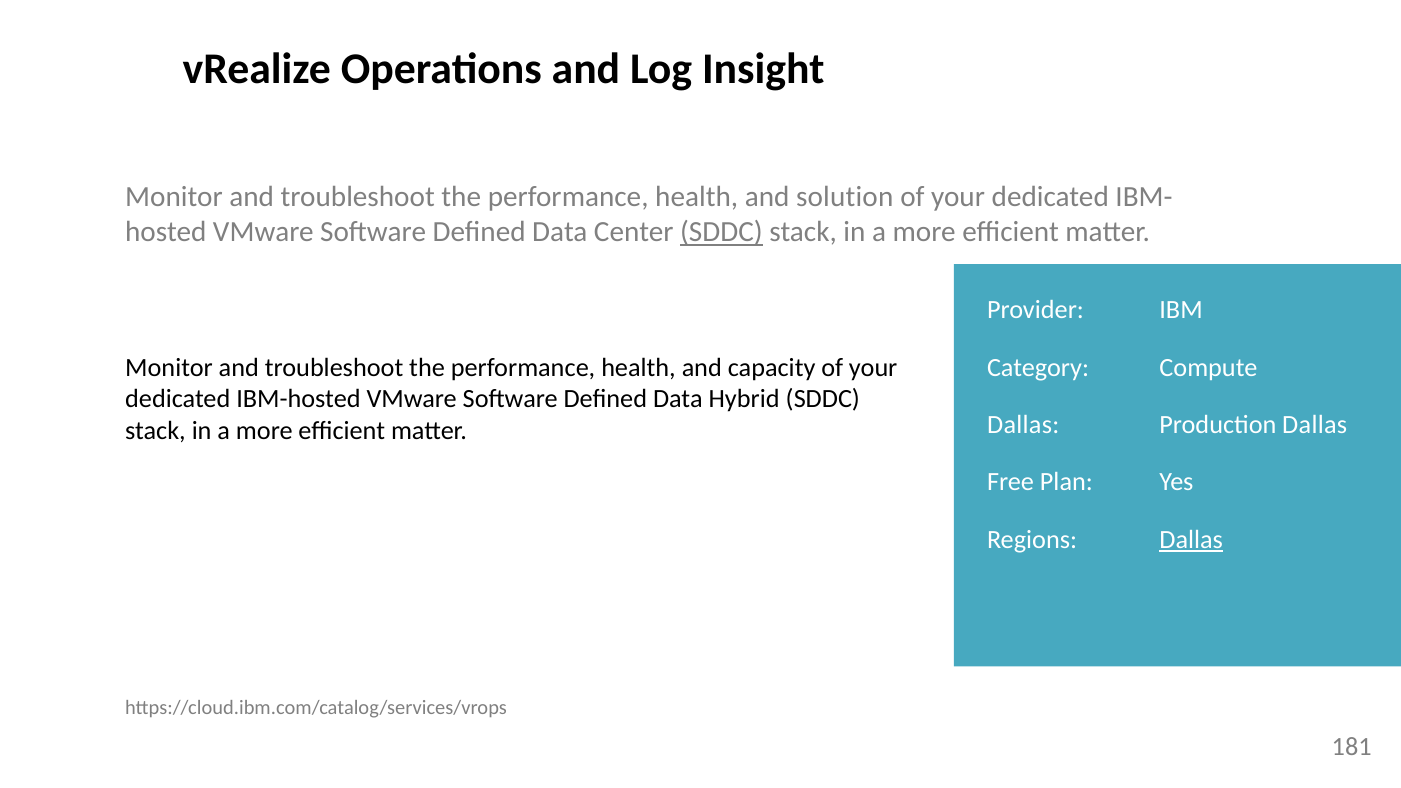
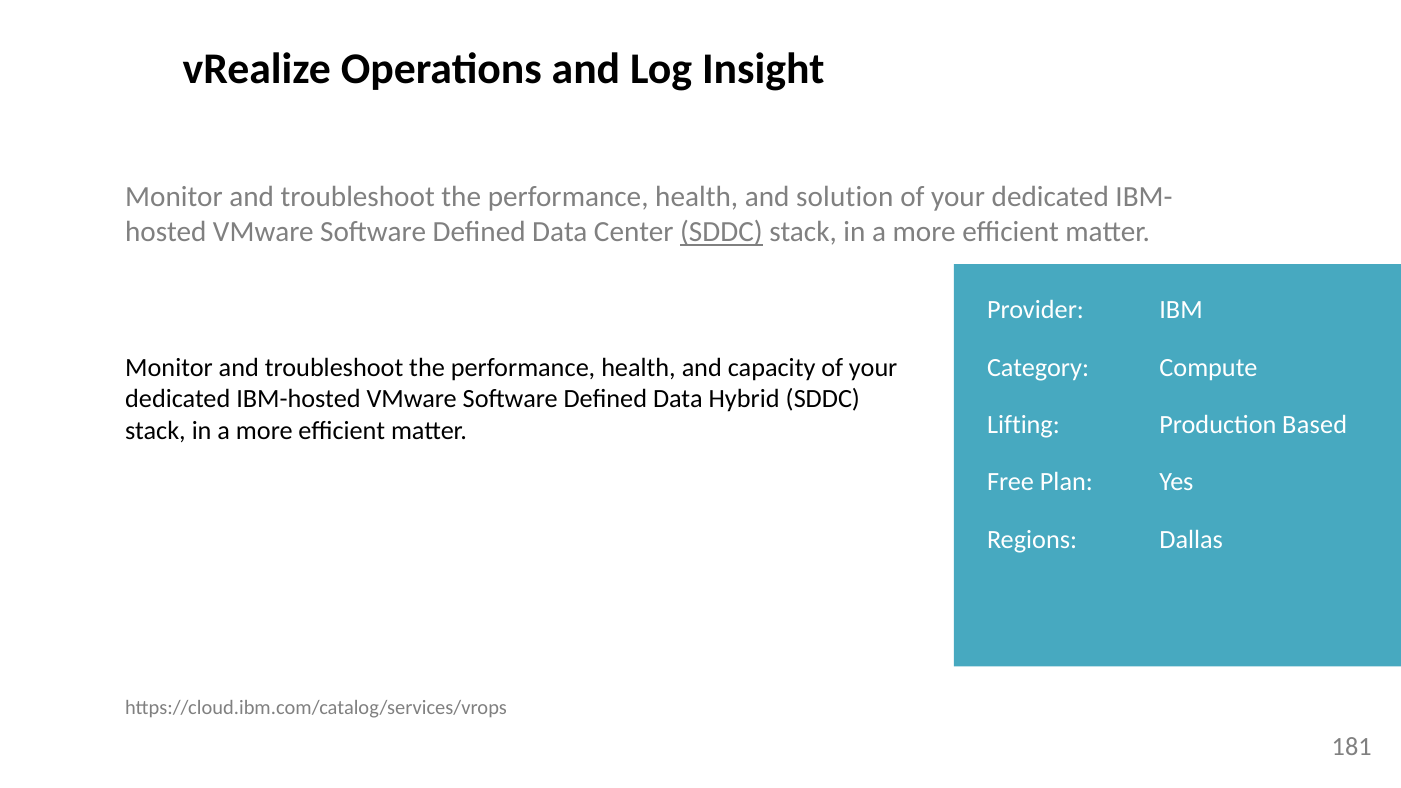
Dallas: Dallas -> Lifting (1023, 425)
Production Dallas: Dallas -> Based (1315, 425)
Dallas underline: present -> none (1191, 540)
